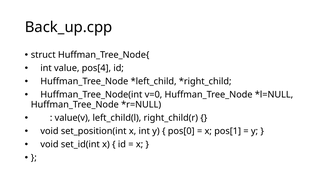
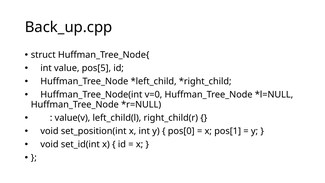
pos[4: pos[4 -> pos[5 (96, 68)
